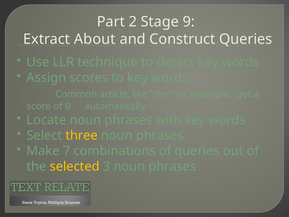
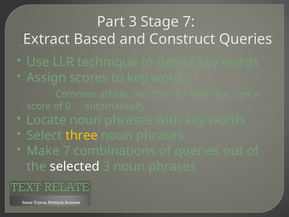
Part 2: 2 -> 3 (133, 22)
Stage 9: 9 -> 7 (189, 22)
About: About -> Based (95, 39)
selected colour: yellow -> white (75, 166)
